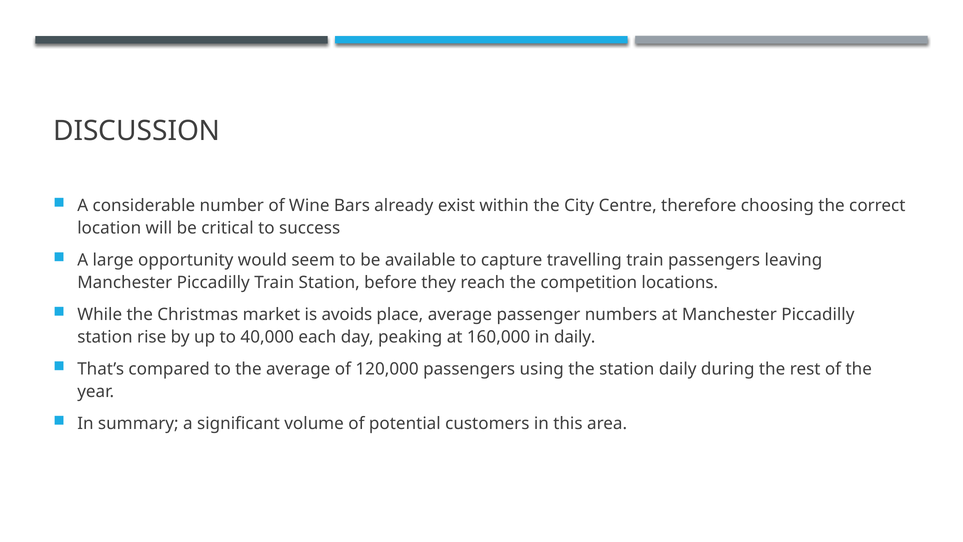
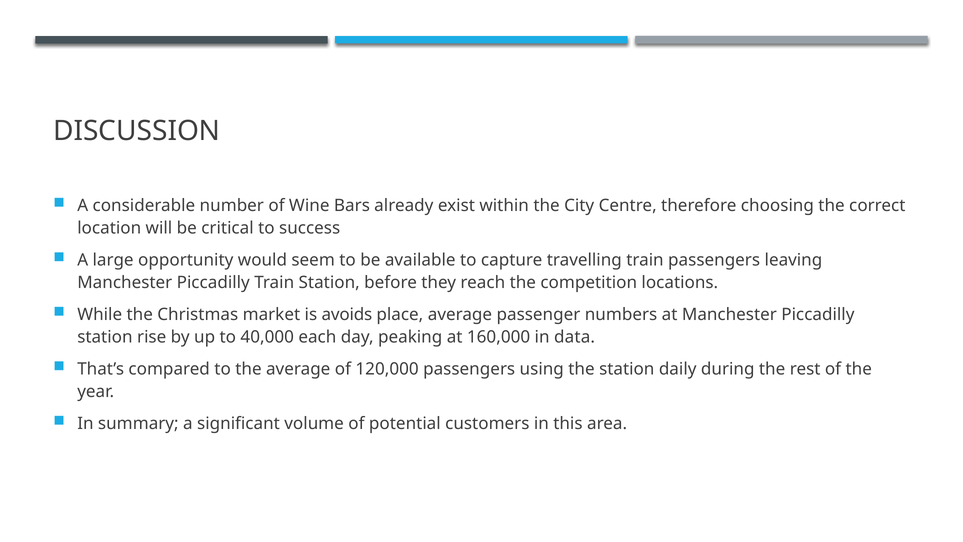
in daily: daily -> data (575, 337)
